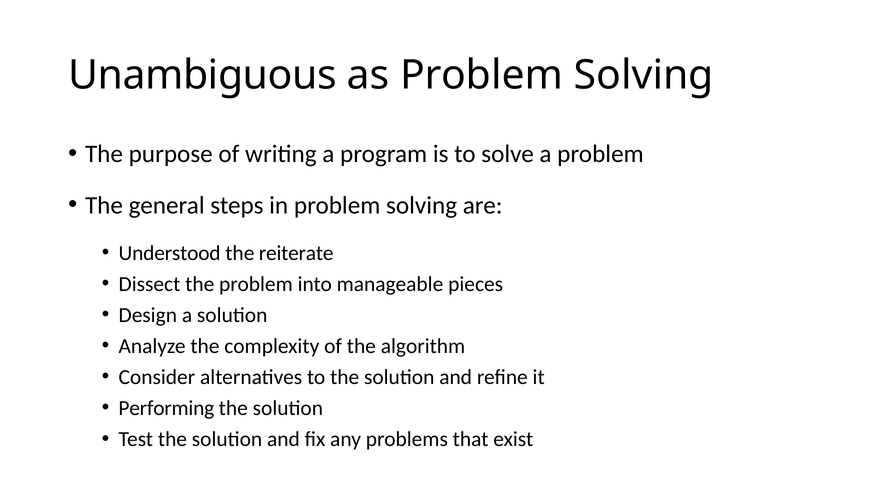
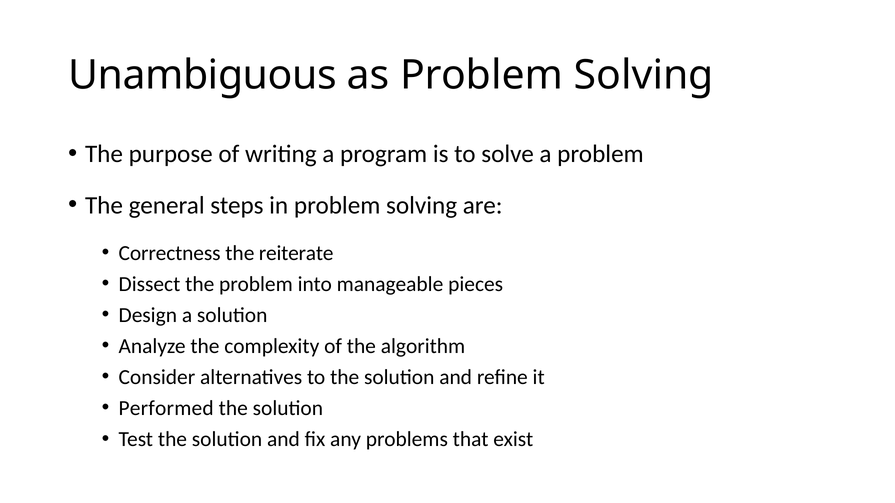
Understood: Understood -> Correctness (170, 253)
Performing: Performing -> Performed (166, 409)
